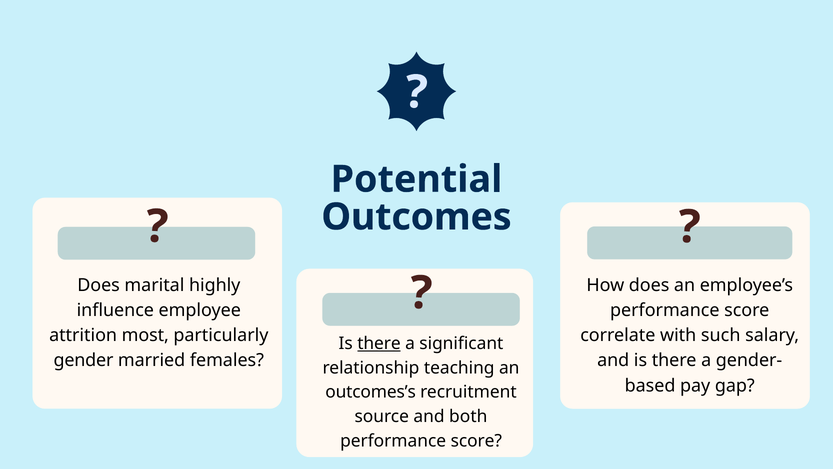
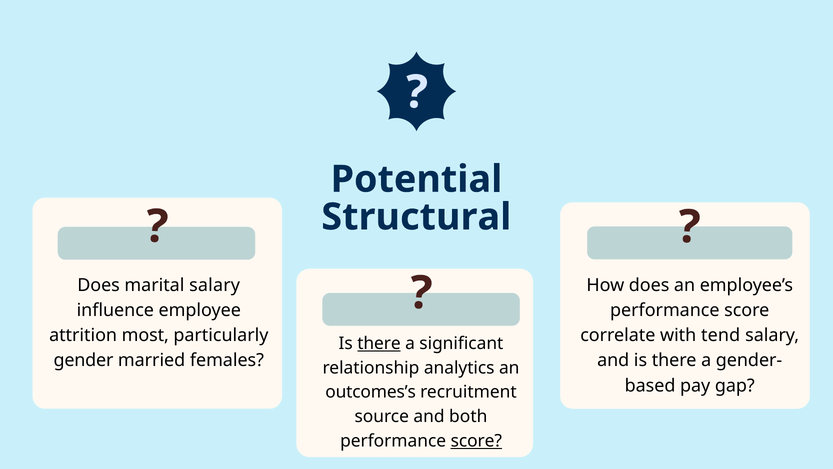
Outcomes: Outcomes -> Structural (416, 217)
marital highly: highly -> salary (215, 285)
such: such -> tend (721, 335)
teaching: teaching -> analytics (459, 368)
score underline: none -> present (476, 440)
